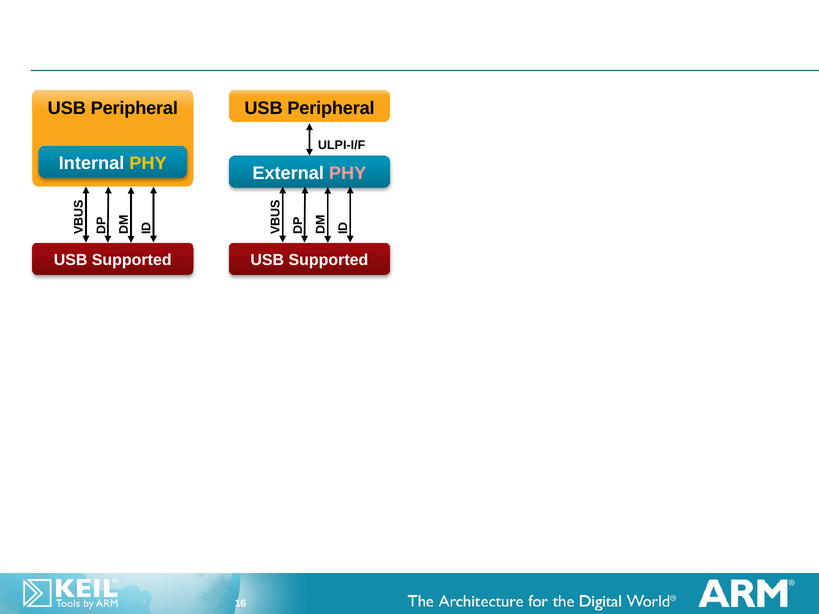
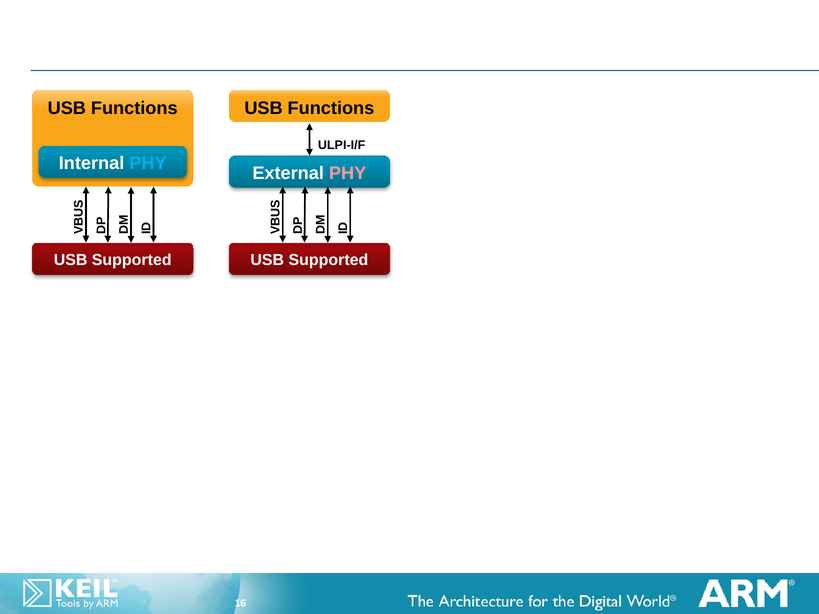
Peripheral: Peripheral -> Functions (134, 108)
Peripheral: Peripheral -> Functions (331, 108)
PHY colour: yellow -> light blue (148, 163)
